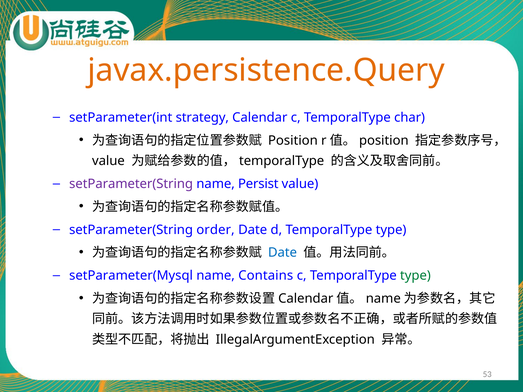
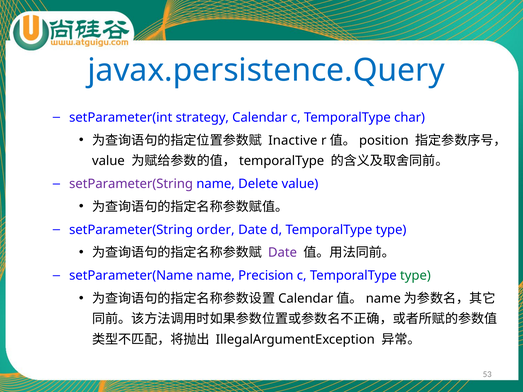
javax.persistence.Query colour: orange -> blue (266, 70)
Position: Position -> Inactive (293, 140)
Persist: Persist -> Delete (258, 184)
Date colour: blue -> purple (282, 253)
setParameter(Mysql: setParameter(Mysql -> setParameter(Name (131, 276)
Contains: Contains -> Precision (266, 276)
